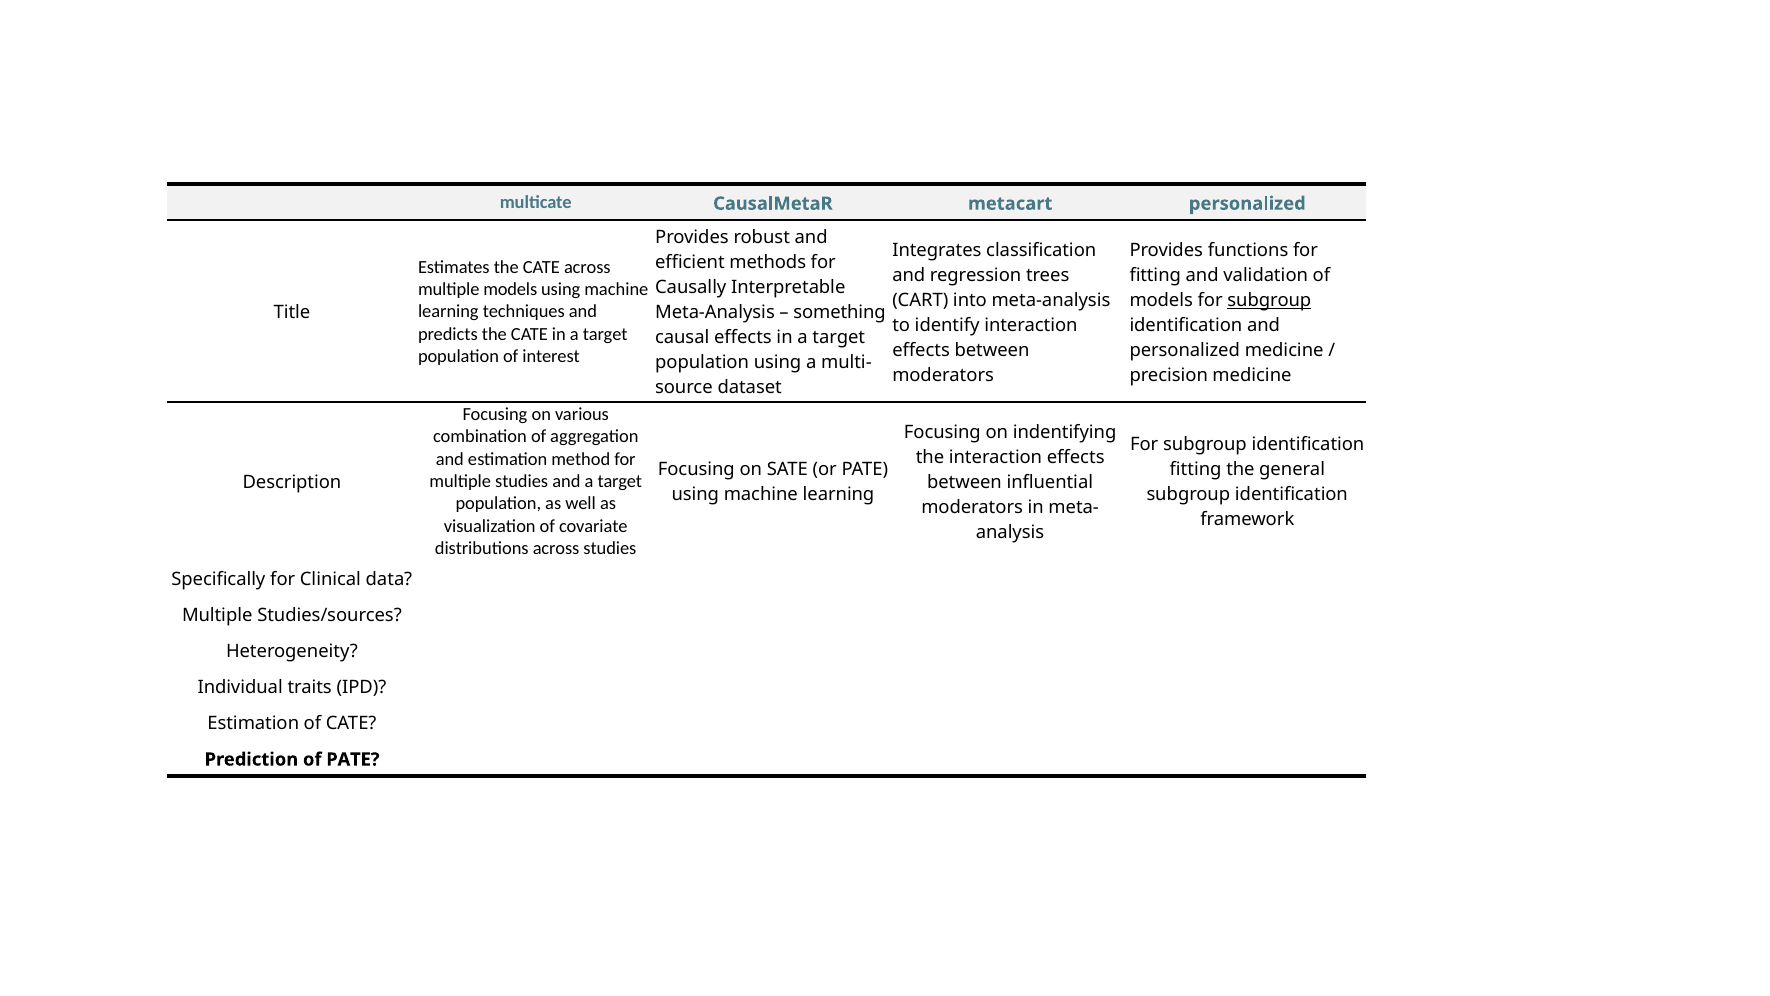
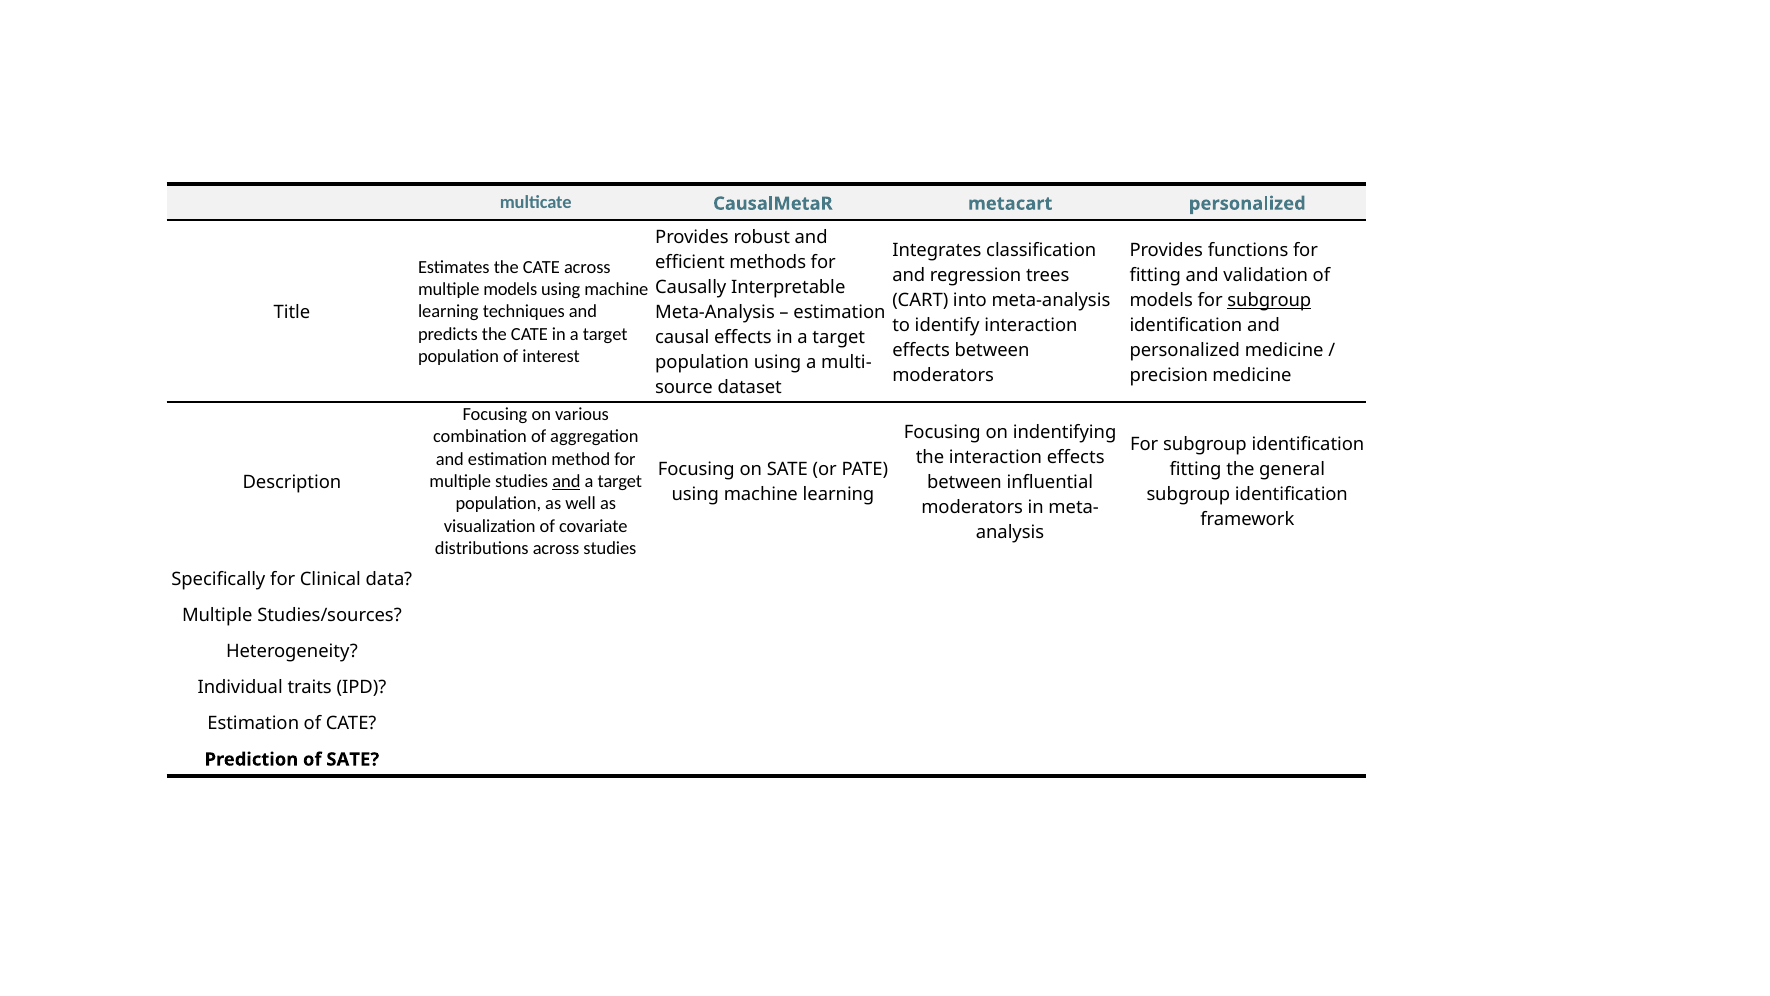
something: something -> estimation (840, 313)
and underline: none -> present (567, 481)
of PATE: PATE -> SATE (353, 759)
